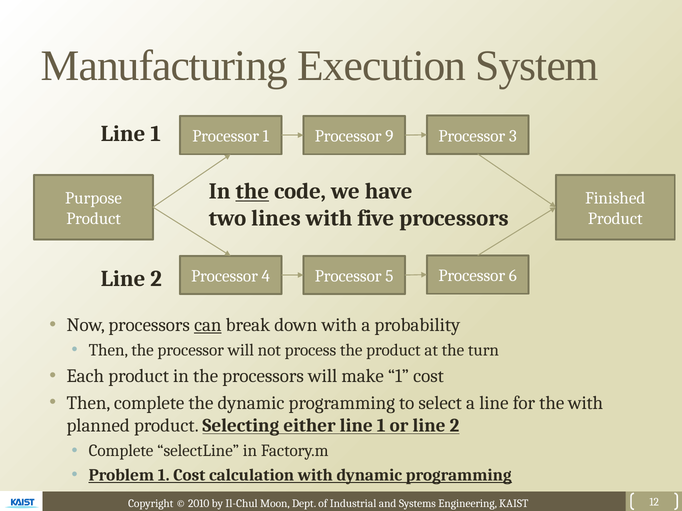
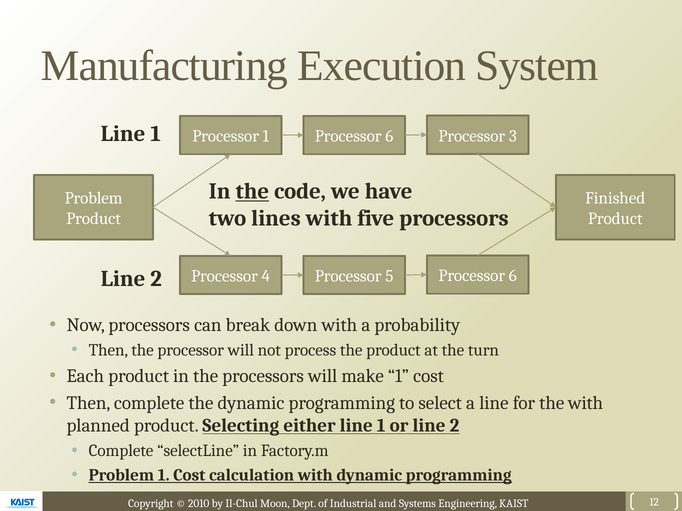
1 Processor 9: 9 -> 6 (389, 136)
Purpose: Purpose -> Problem (94, 198)
can underline: present -> none (208, 325)
